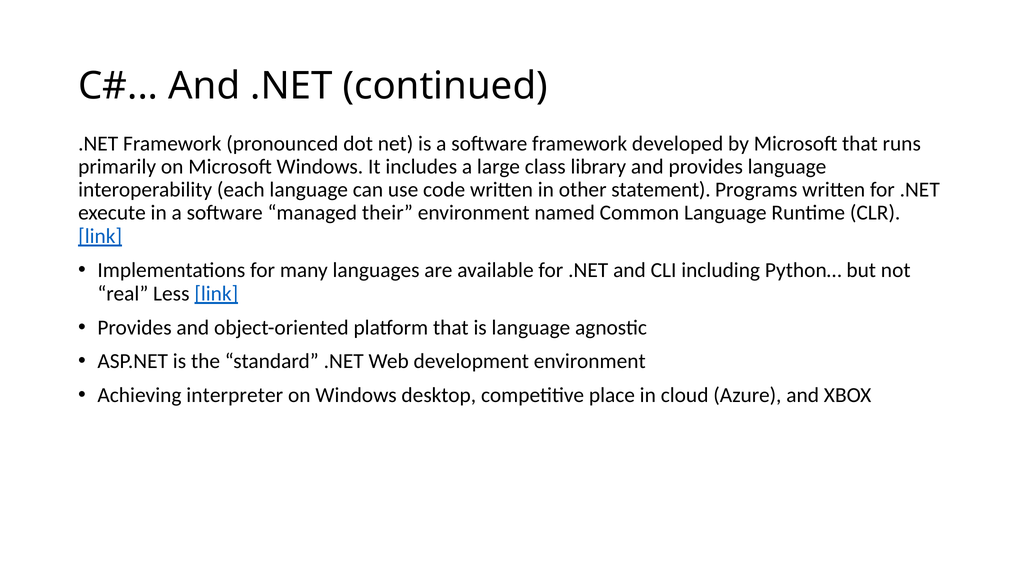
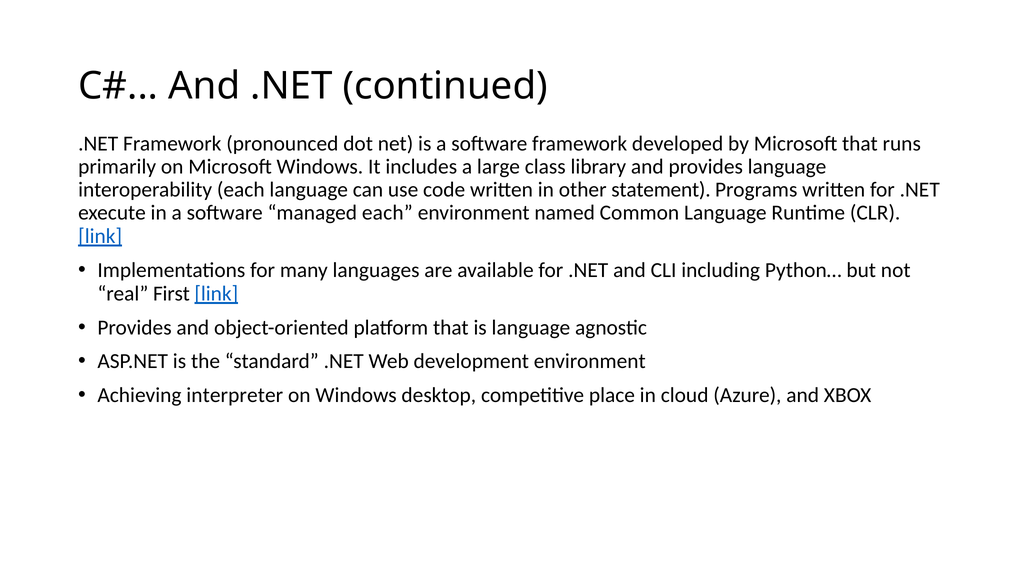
managed their: their -> each (387, 213)
Less: Less -> First (171, 294)
